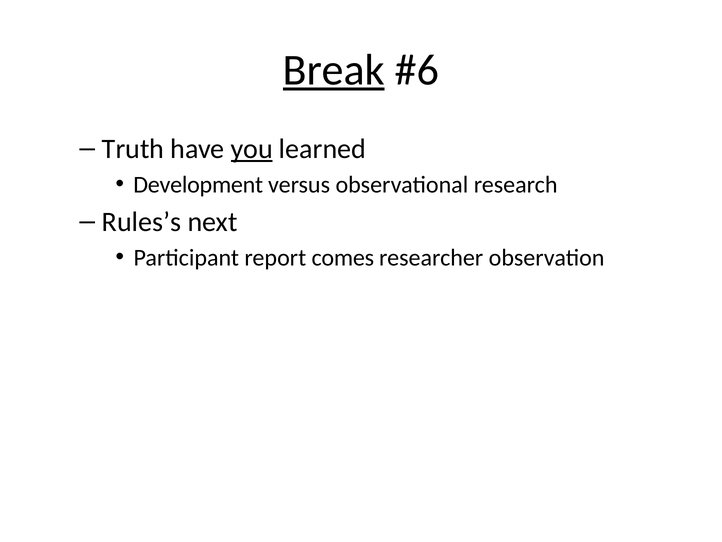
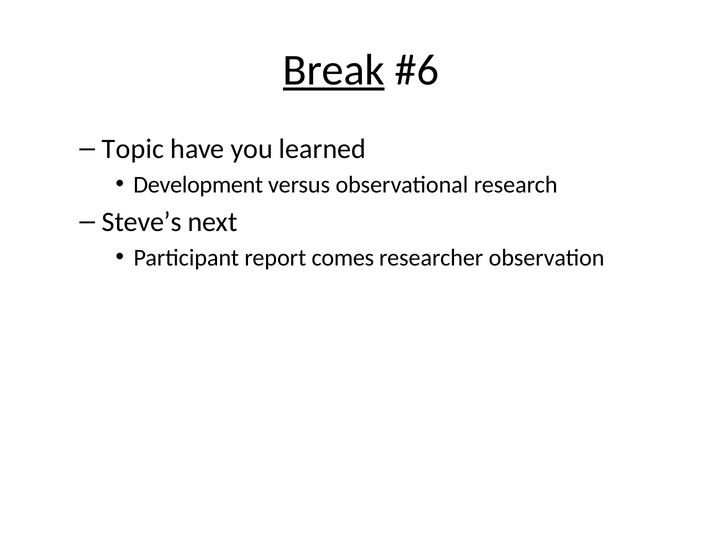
Truth: Truth -> Topic (133, 149)
you underline: present -> none (252, 149)
Rules’s: Rules’s -> Steve’s (142, 222)
